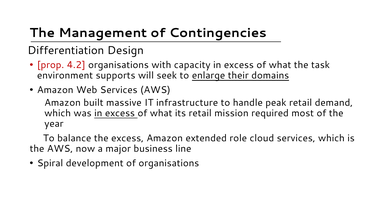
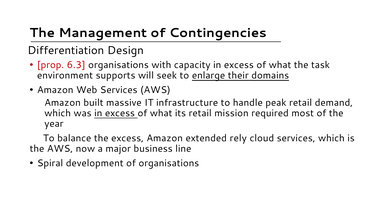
4.2: 4.2 -> 6.3 (76, 65)
role: role -> rely (238, 138)
